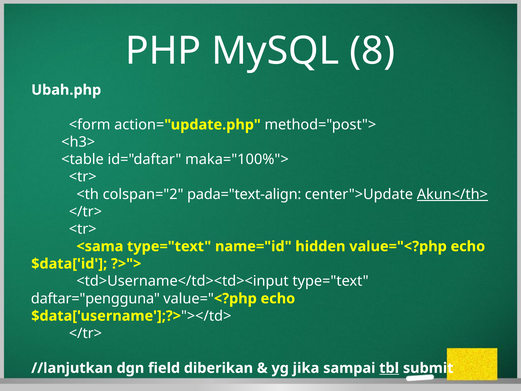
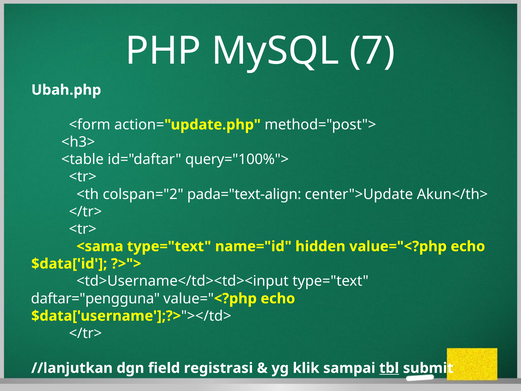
8: 8 -> 7 (372, 51)
maka="100%">: maka="100%"> -> query="100%"> (237, 159)
Akun</th> underline: present -> none (452, 194)
diberikan: diberikan -> registrasi (218, 368)
jika: jika -> klik (306, 368)
